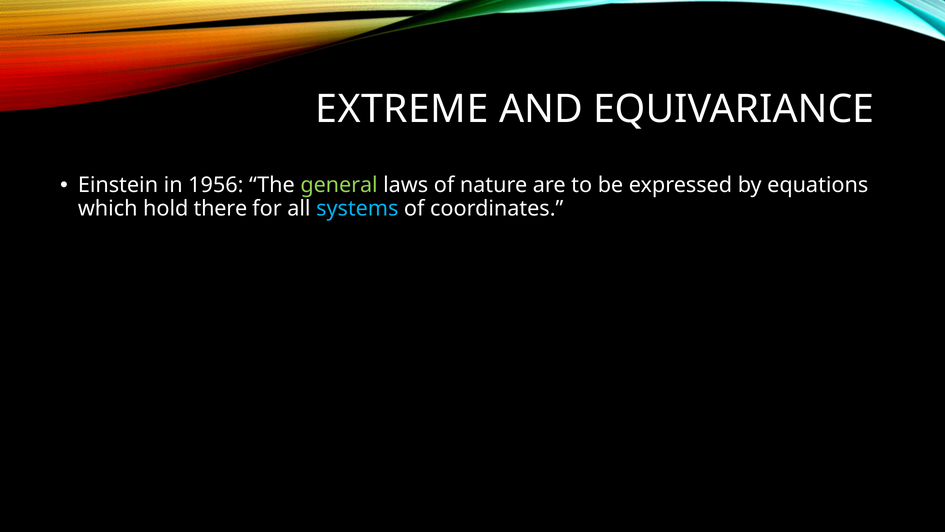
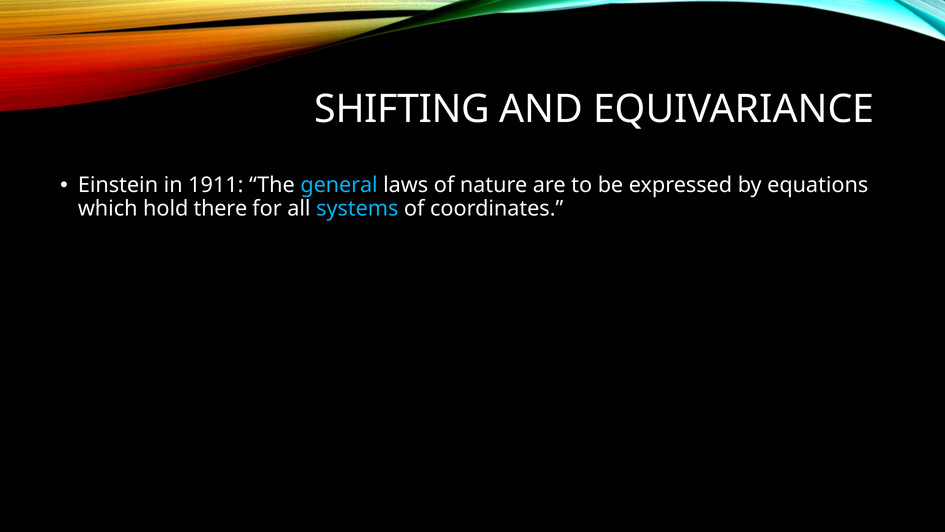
EXTREME: EXTREME -> SHIFTING (402, 109)
1956: 1956 -> 1911 (216, 185)
general colour: light green -> light blue (339, 185)
